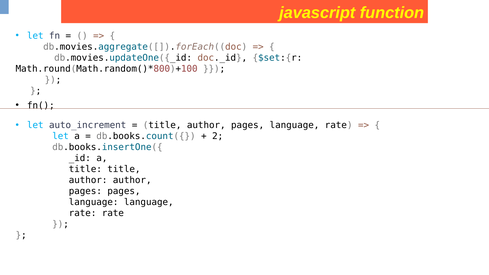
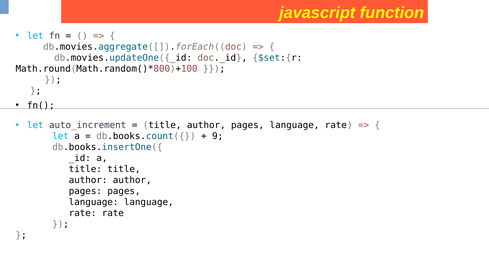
2: 2 -> 9 (218, 136)
